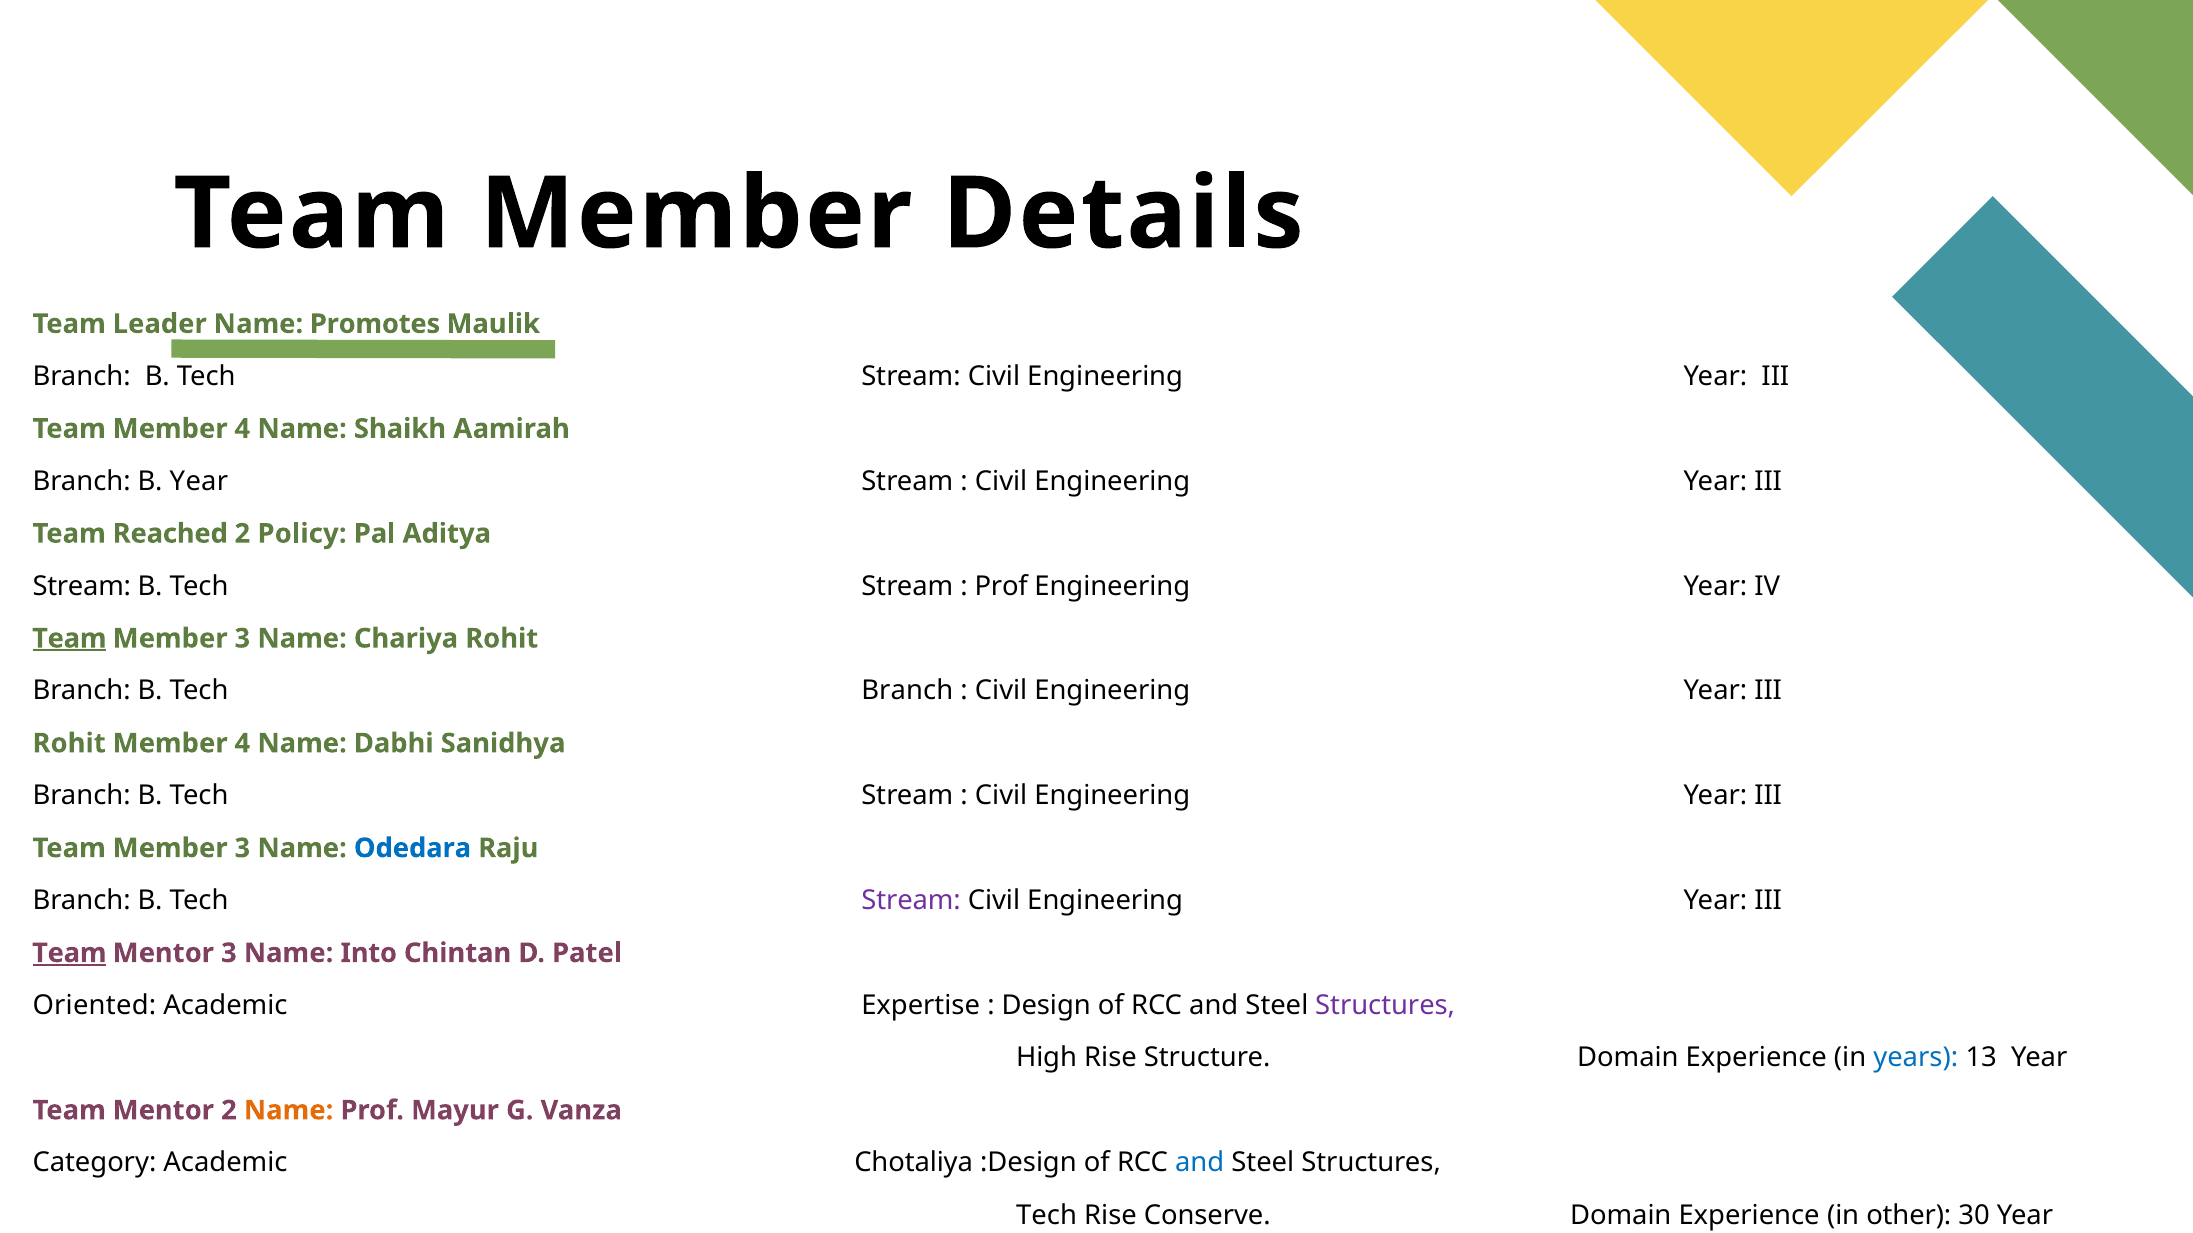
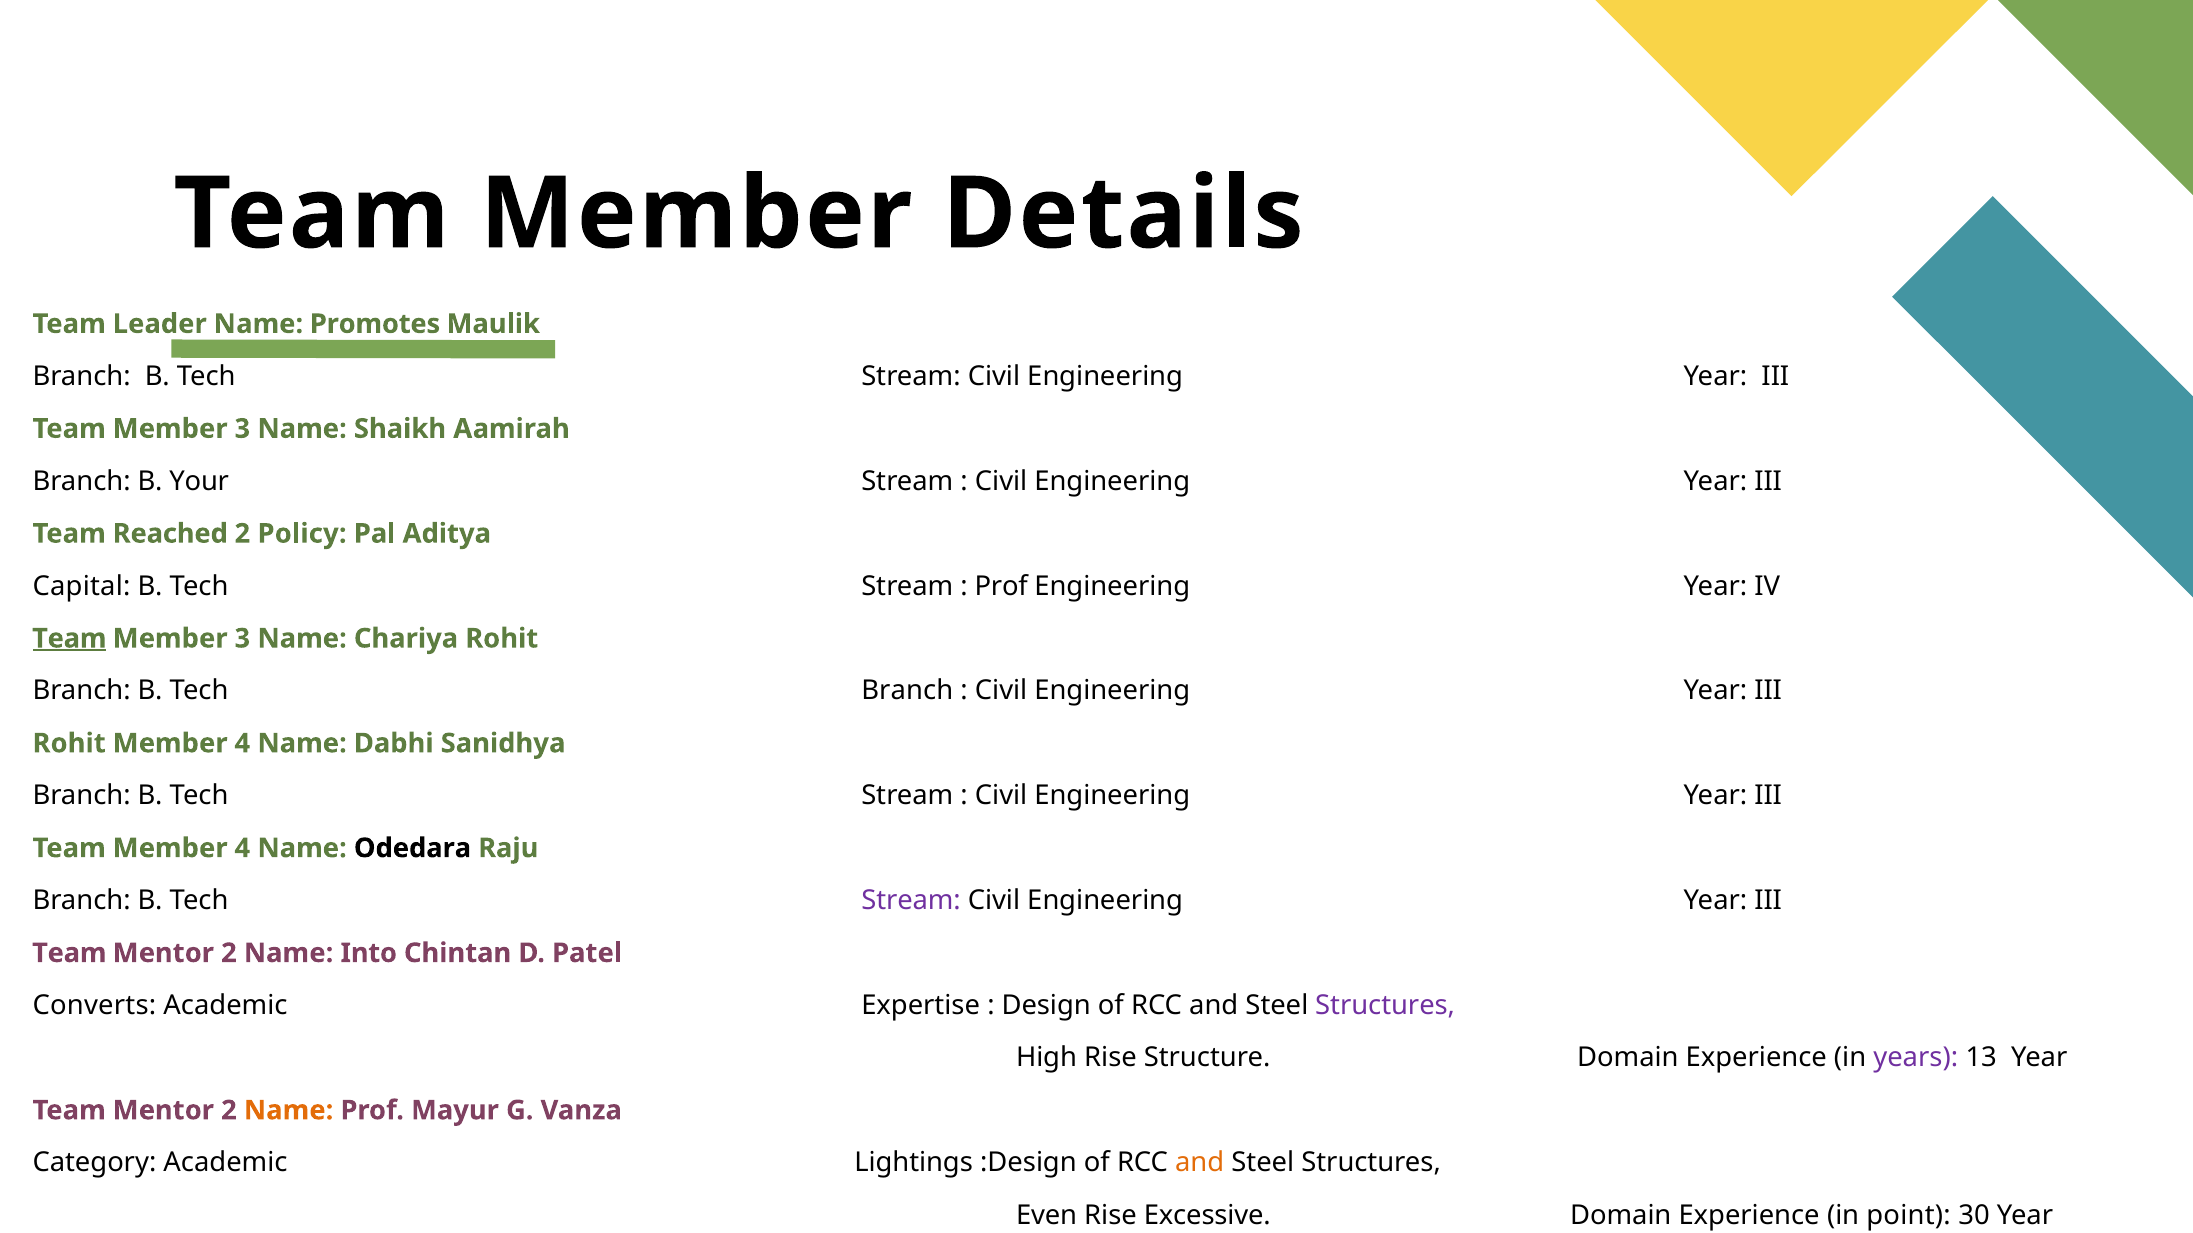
4: 4 -> 3 (242, 429)
B Year: Year -> Your (199, 481)
Stream: Stream -> Capital (81, 586)
3: 3 -> 4 (242, 849)
Odedara colour: blue -> black (413, 849)
Team underline: present -> none (69, 953)
3: 3 -> 2 (229, 953)
Oriented: Oriented -> Converts (94, 1006)
years colour: blue -> purple (1916, 1058)
Chotaliya: Chotaliya -> Lightings (914, 1163)
and colour: blue -> orange (1200, 1163)
Tech: Tech -> Even (1047, 1216)
Conserve: Conserve -> Excessive (1207, 1216)
other: other -> point (1909, 1216)
